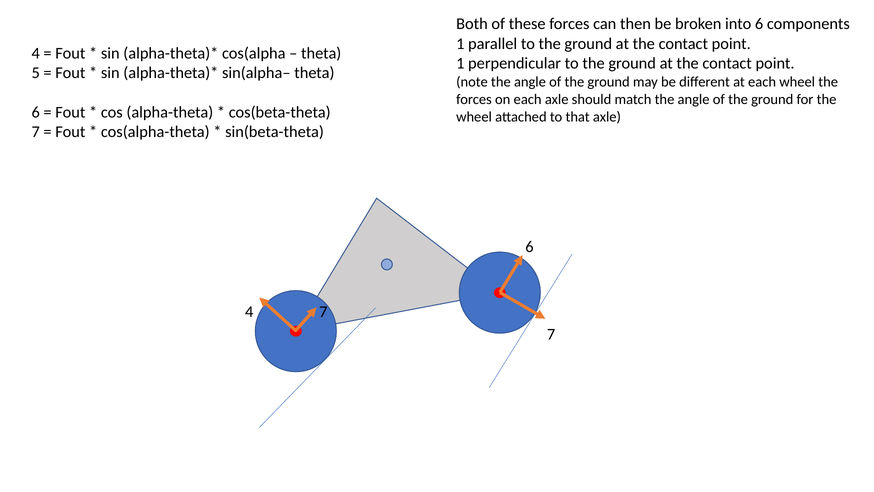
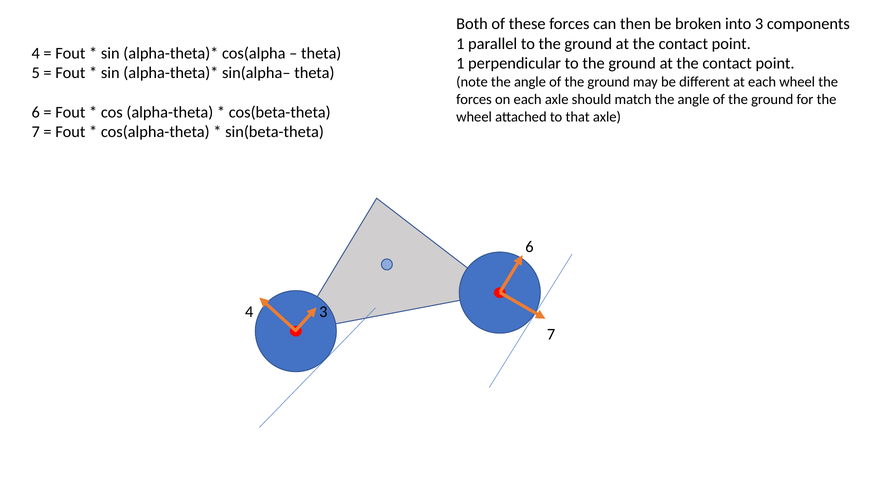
into 6: 6 -> 3 (759, 24)
4 7: 7 -> 3 (323, 311)
